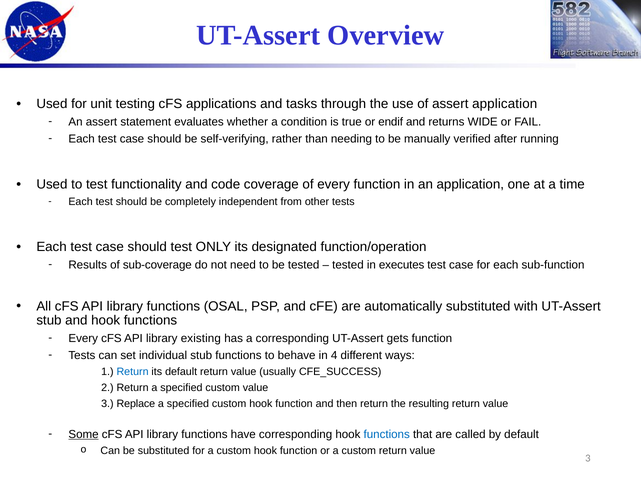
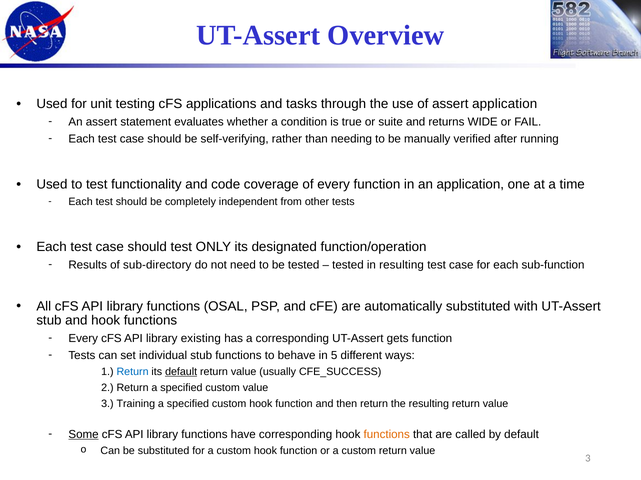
endif: endif -> suite (391, 122)
sub-coverage: sub-coverage -> sub-directory (157, 265)
in executes: executes -> resulting (402, 265)
4: 4 -> 5 (334, 356)
default underline: none -> present (181, 372)
Replace: Replace -> Training (136, 404)
functions colour: blue -> orange (387, 435)
